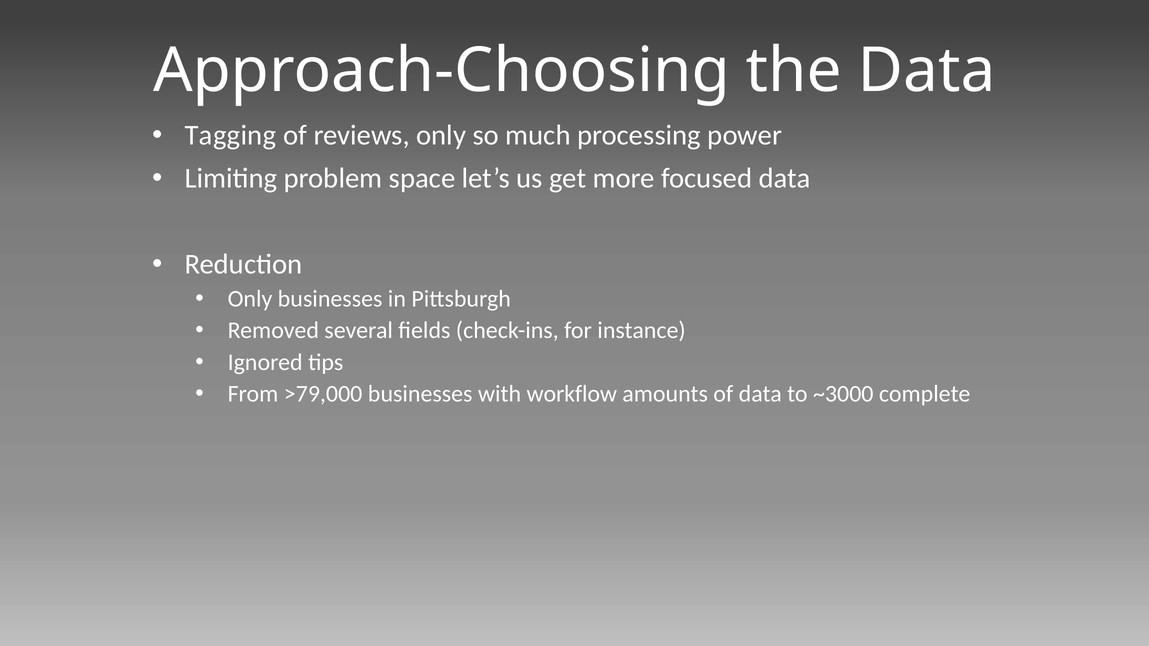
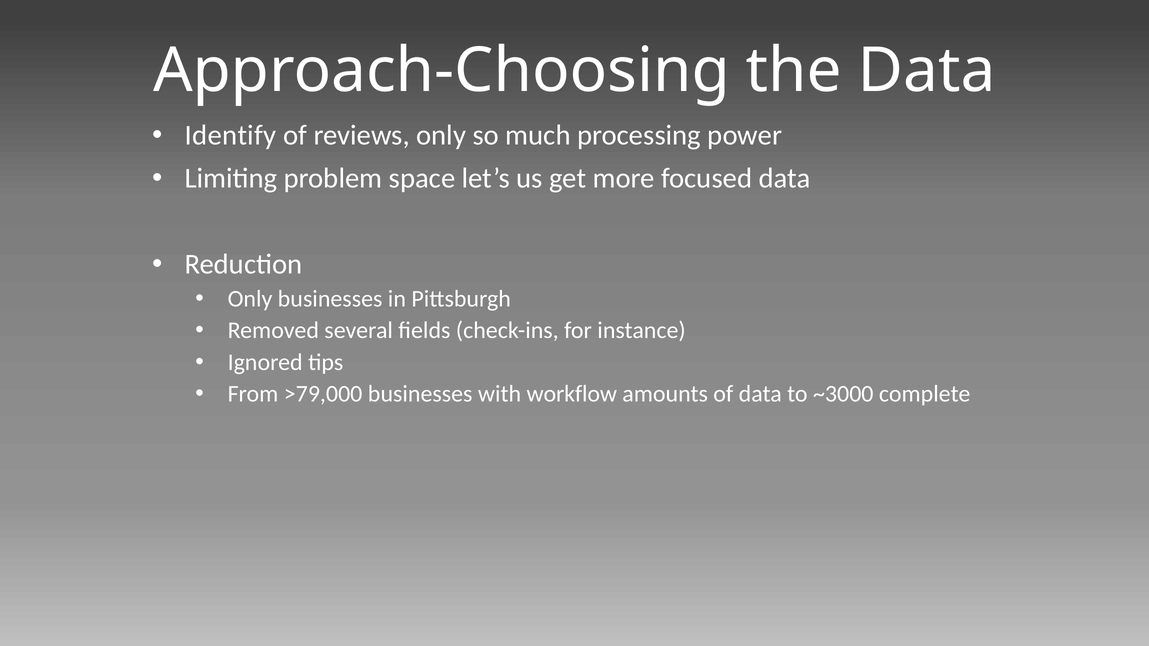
Tagging: Tagging -> Identify (231, 135)
